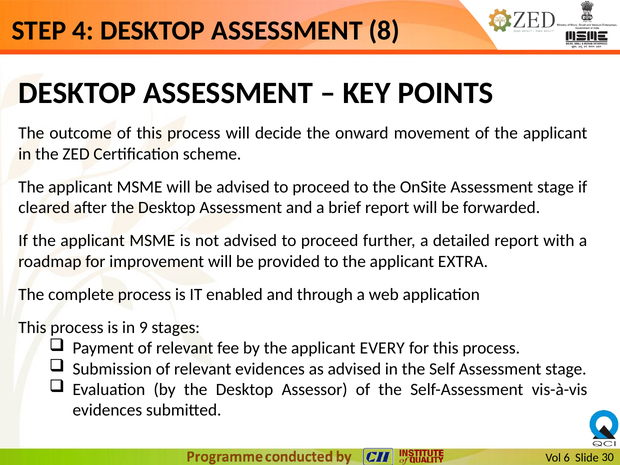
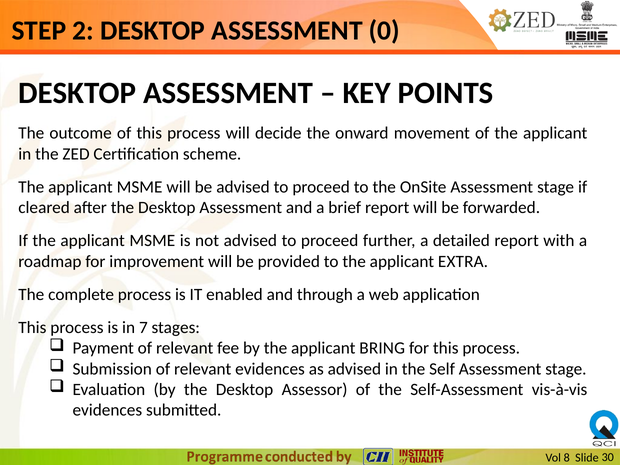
4: 4 -> 2 (83, 31)
8: 8 -> 0 (384, 31)
9: 9 -> 7 (143, 328)
EVERY: EVERY -> BRING (382, 348)
6: 6 -> 8 (567, 458)
